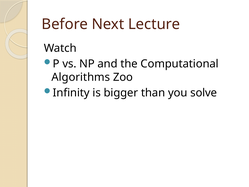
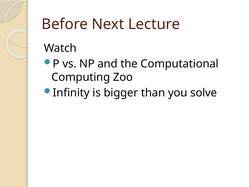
Algorithms: Algorithms -> Computing (81, 77)
